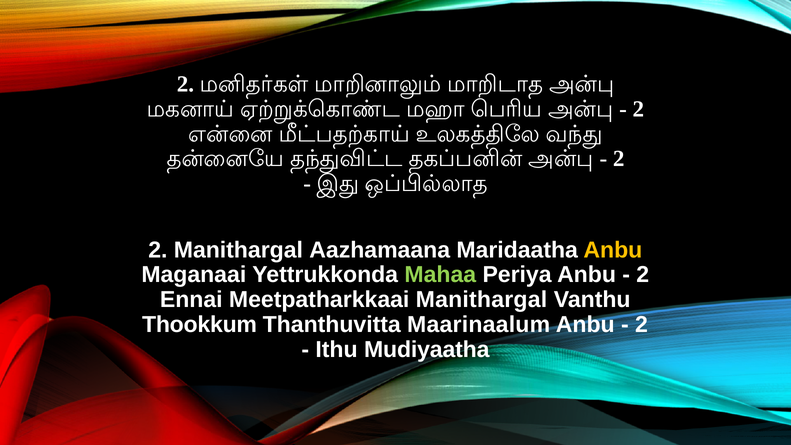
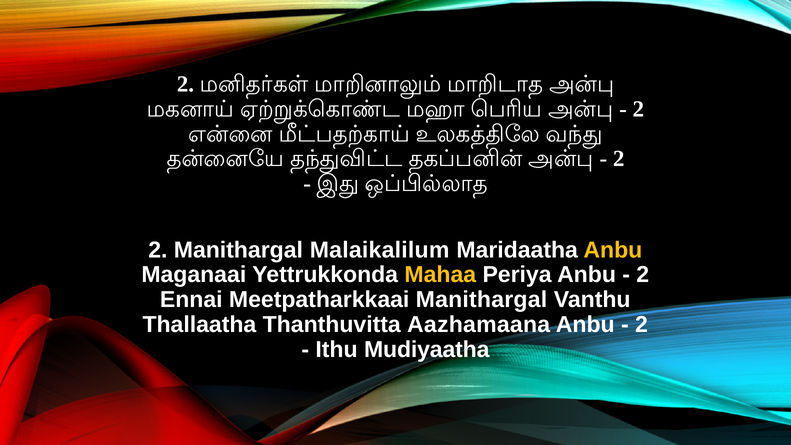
Aazhamaana: Aazhamaana -> Malaikalilum (380, 250)
Mahaa colour: light green -> yellow (440, 275)
Thookkum: Thookkum -> Thallaatha (199, 325)
Maarinaalum: Maarinaalum -> Aazhamaana (479, 325)
